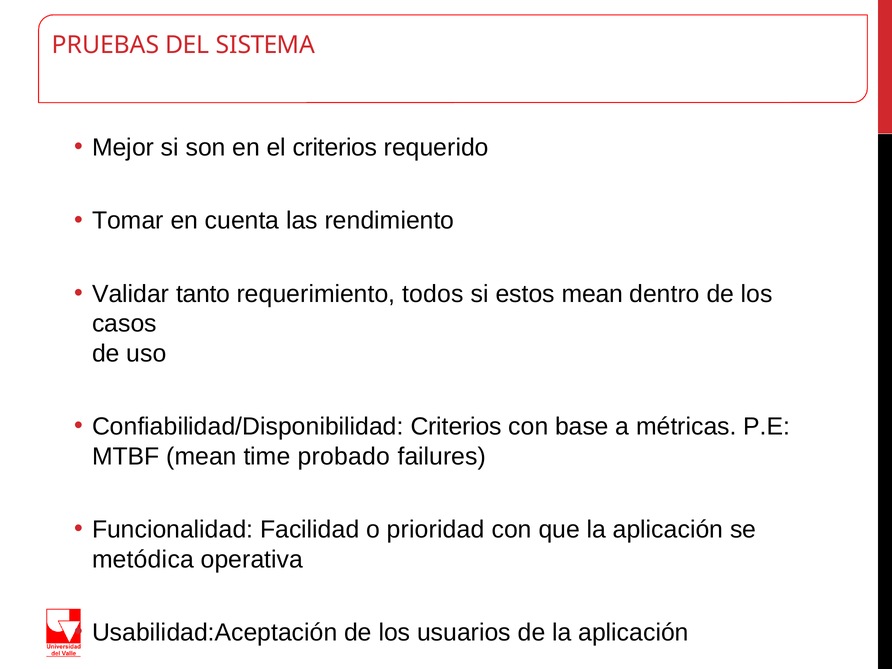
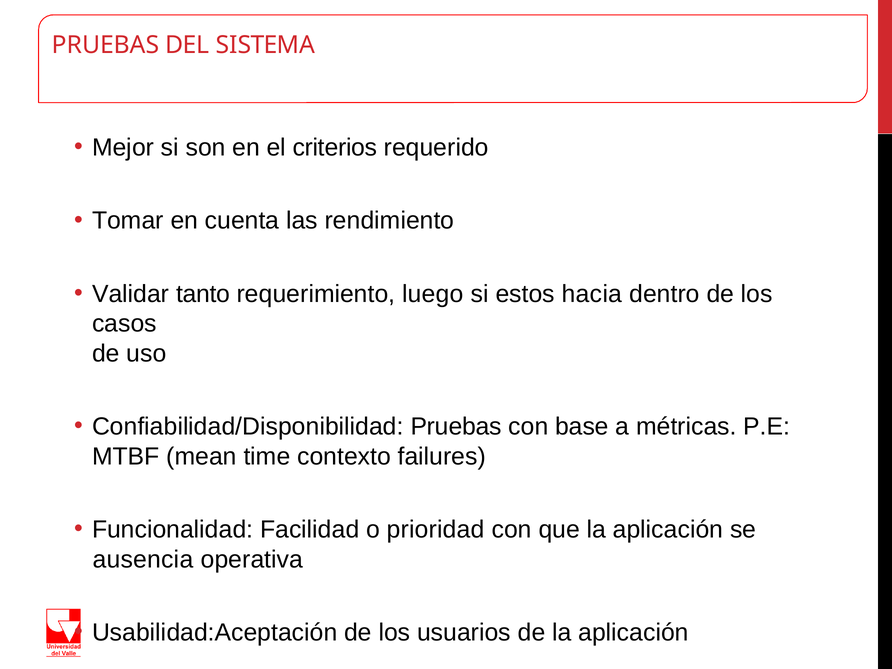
todos: todos -> luego (433, 294)
estos mean: mean -> hacia (592, 294)
Confiabilidad/Disponibilidad Criterios: Criterios -> Pruebas (456, 427)
probado: probado -> contexto (344, 456)
metódica: metódica -> ausencia (143, 559)
